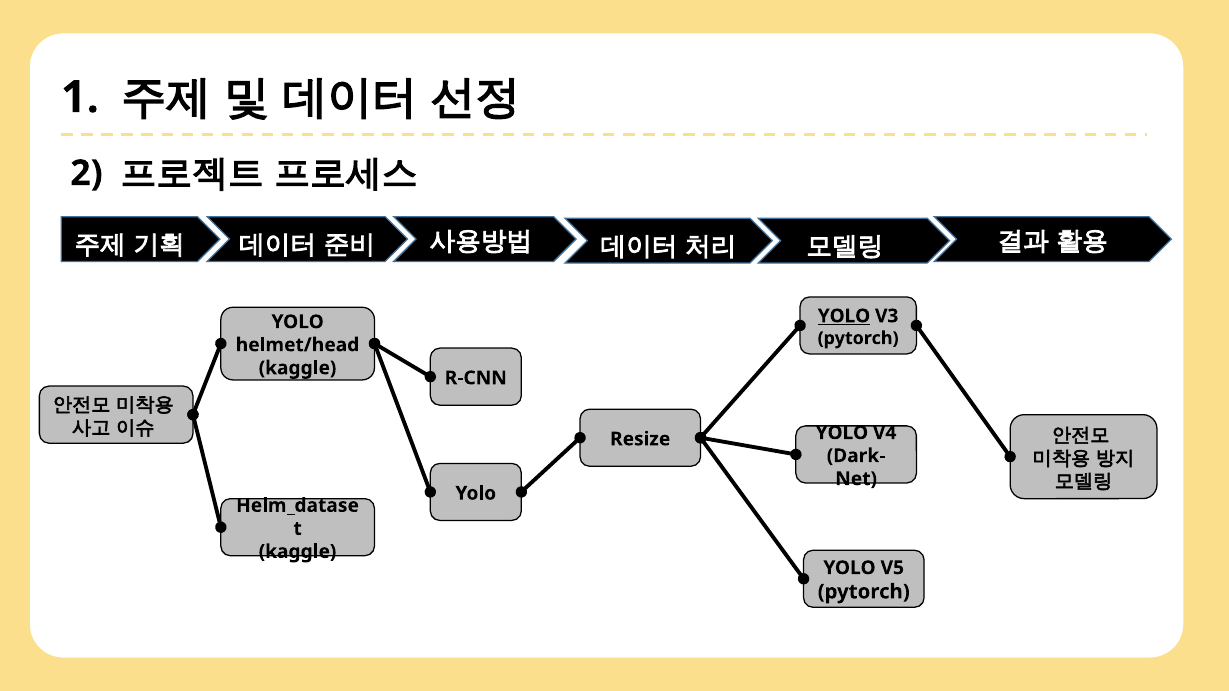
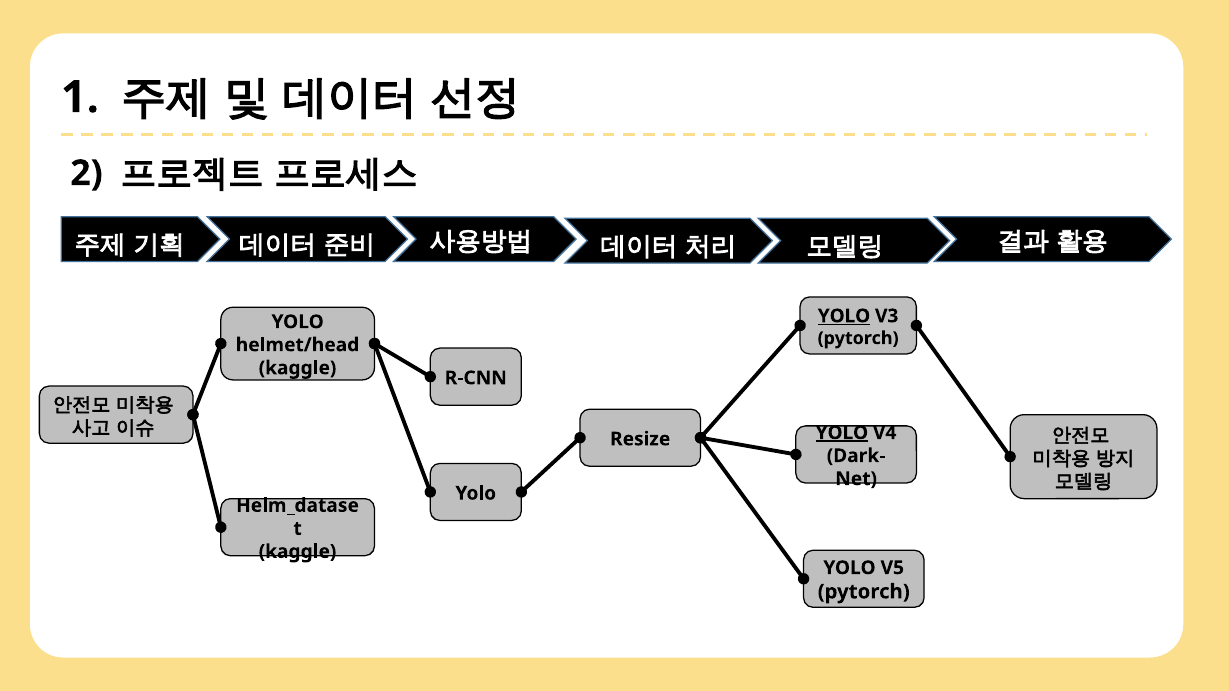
YOLO underline: none -> present (842, 433)
